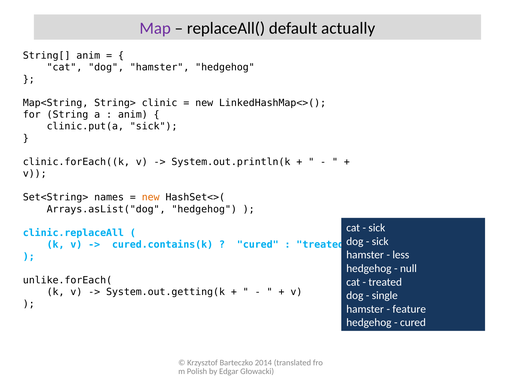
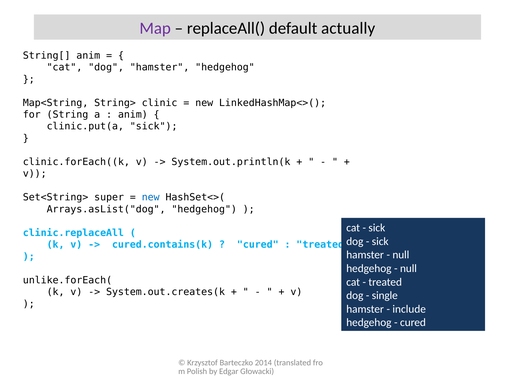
names: names -> super (109, 198)
new colour: orange -> blue (151, 198)
less: less -> null (401, 255)
System.out.getting(k: System.out.getting(k -> System.out.creates(k (166, 292)
feature: feature -> include (409, 309)
